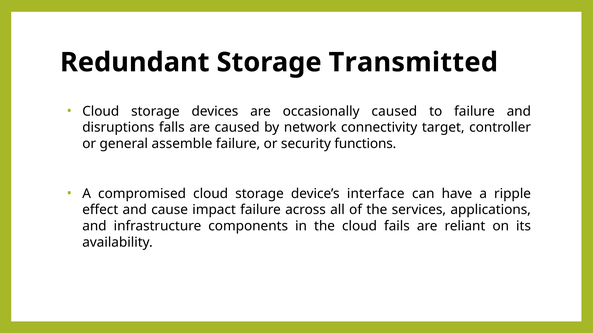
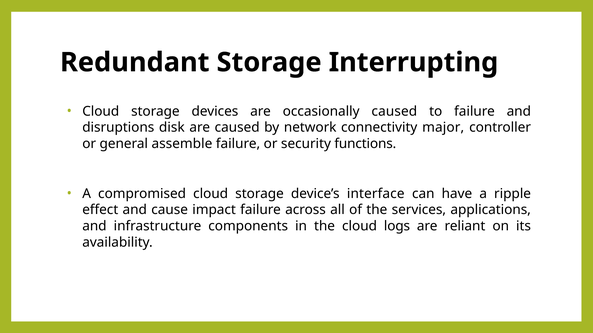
Transmitted: Transmitted -> Interrupting (413, 62)
falls: falls -> disk (172, 128)
target: target -> major (443, 128)
fails: fails -> logs (397, 227)
